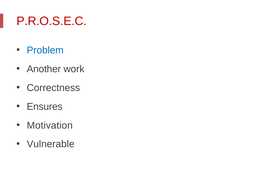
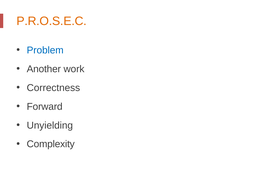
P.R.O.S.E.C colour: red -> orange (52, 21)
Ensures: Ensures -> Forward (45, 107)
Motivation: Motivation -> Unyielding (50, 126)
Vulnerable: Vulnerable -> Complexity (51, 144)
